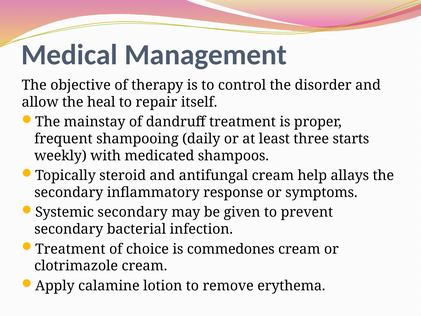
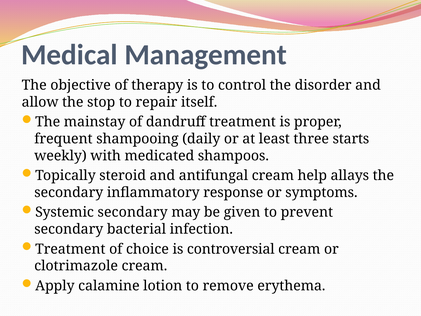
heal: heal -> stop (101, 102)
commedones: commedones -> controversial (231, 249)
